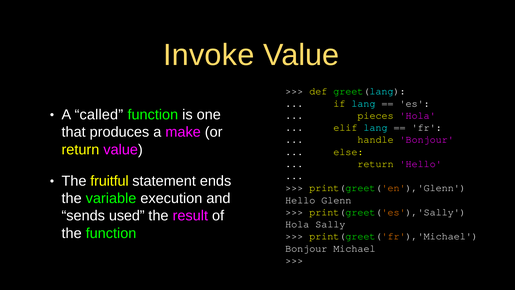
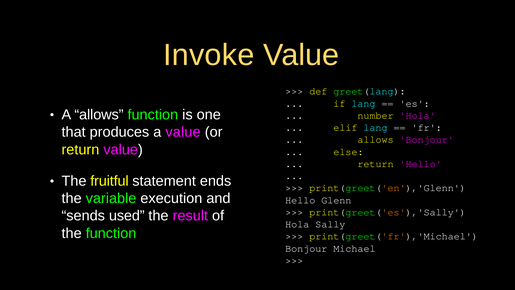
A called: called -> allows (99, 115)
pieces: pieces -> number (376, 115)
a make: make -> value (183, 132)
handle: handle -> allows (376, 140)
